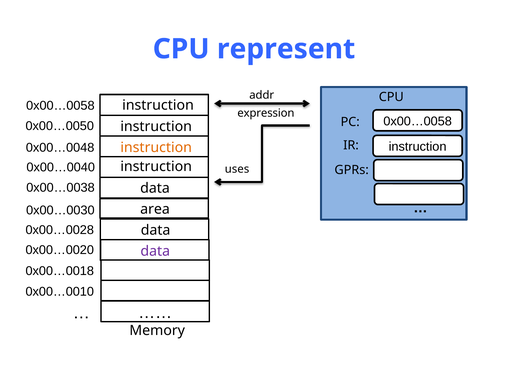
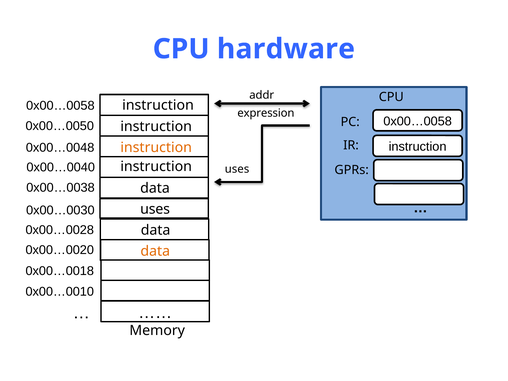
represent: represent -> hardware (286, 49)
area: area -> uses (155, 209)
data colour: purple -> orange (155, 251)
